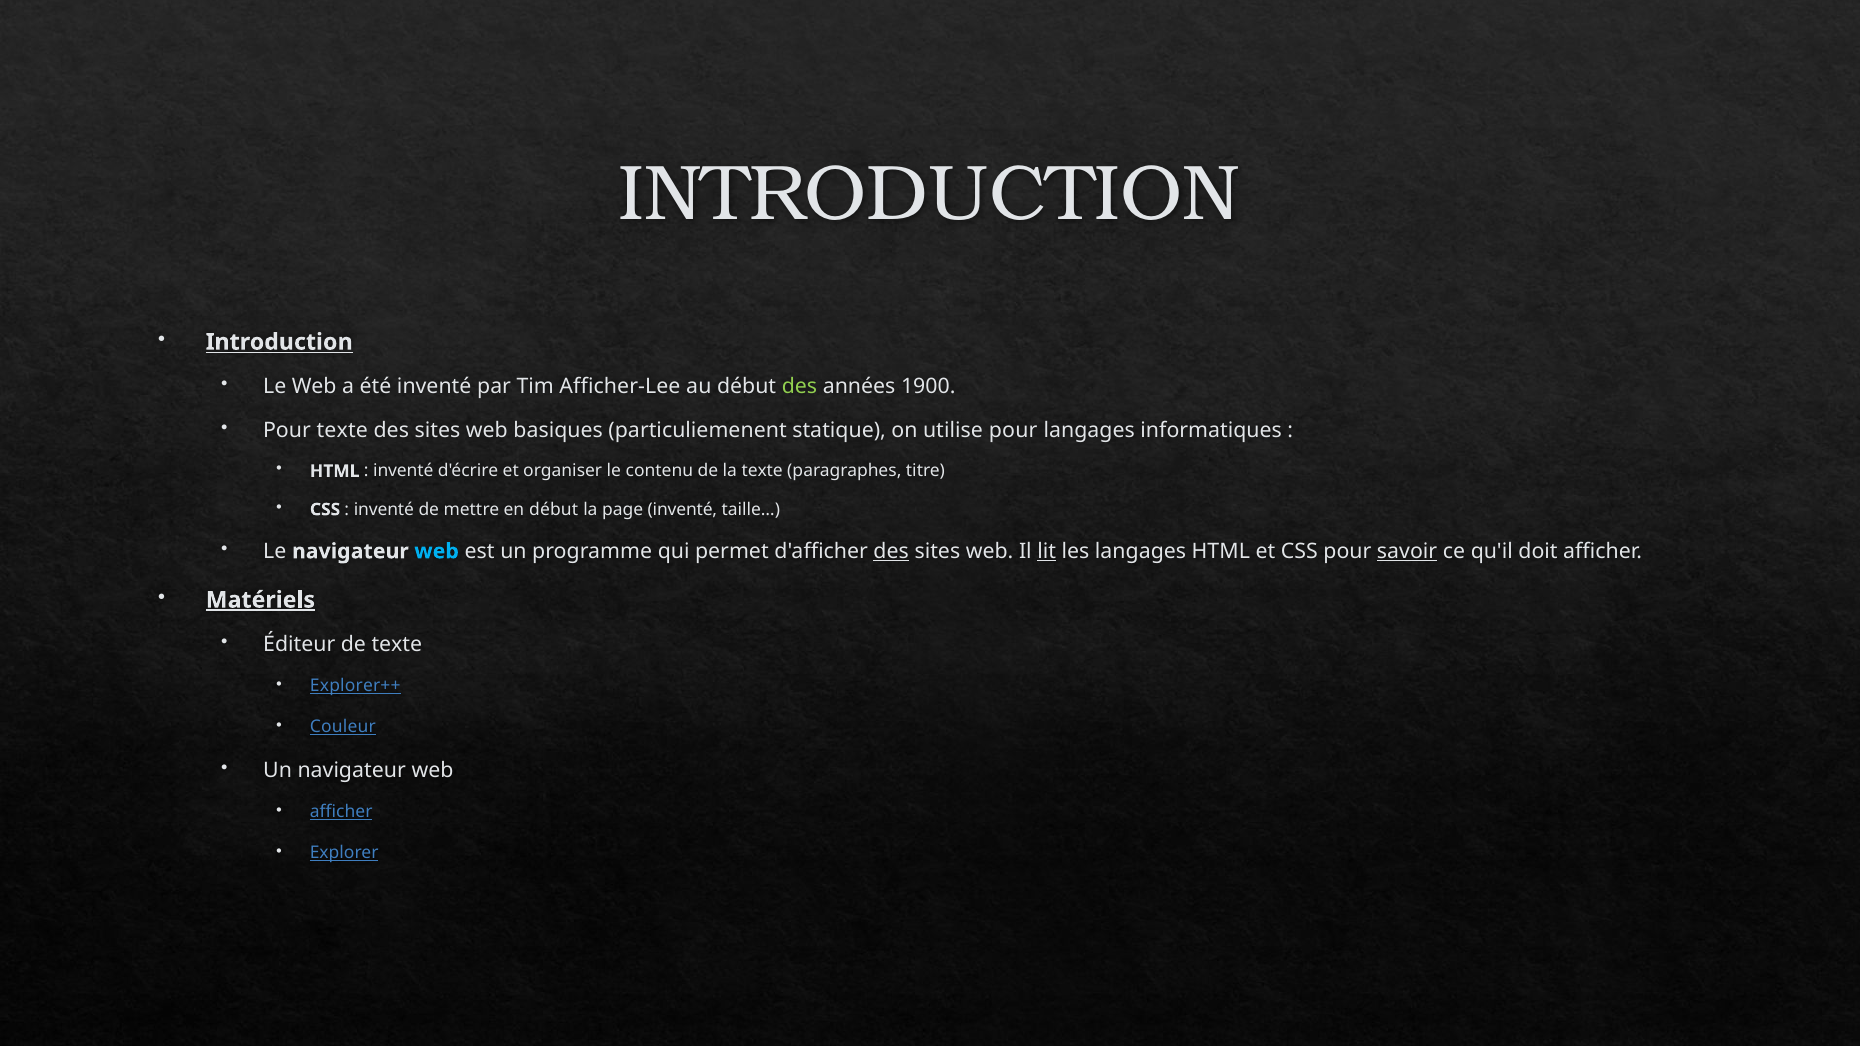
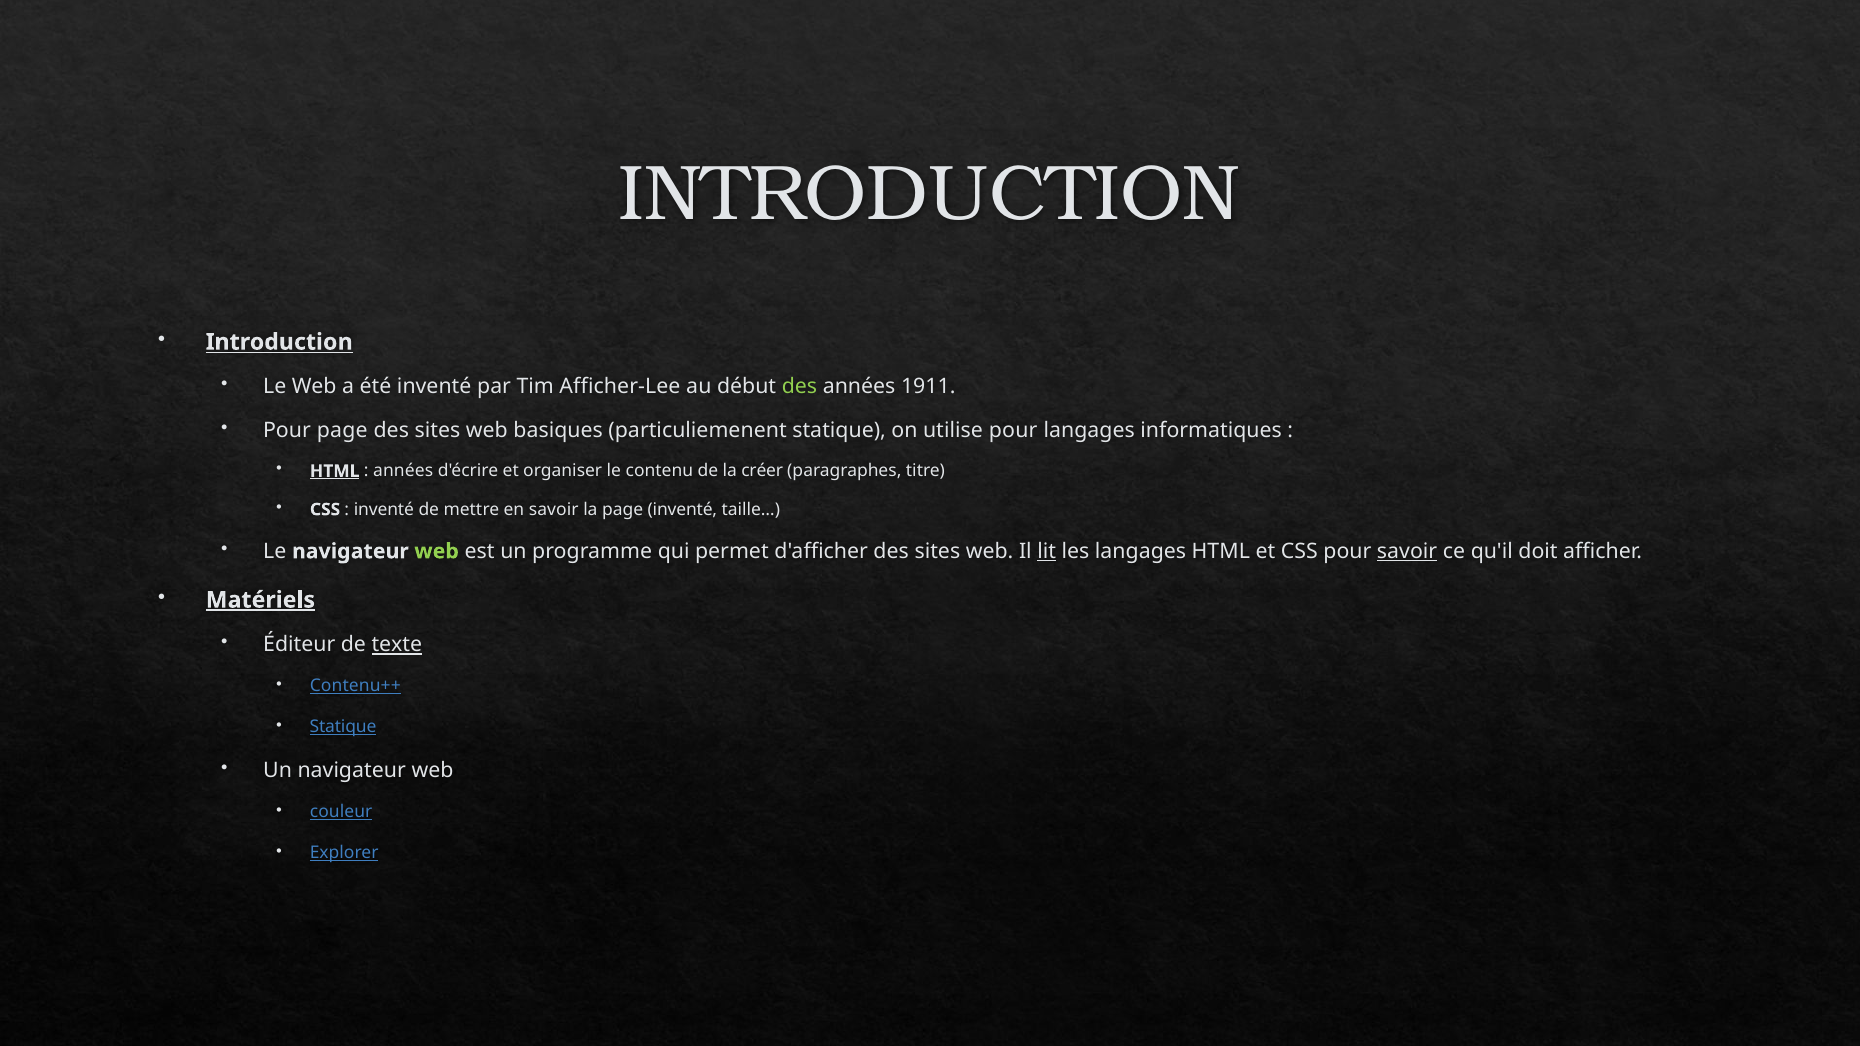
1900: 1900 -> 1911 (928, 387)
Pour texte: texte -> page (342, 431)
HTML underline: none -> present (335, 471)
inventé: inventé -> années (403, 471)
la texte: texte -> créer (762, 471)
en début: début -> savoir (554, 510)
web colour: light blue -> light green (437, 551)
des underline: present -> none (891, 551)
texte underline: none -> present (397, 645)
Explorer++: Explorer++ -> Contenu++ (355, 685)
Couleur: Couleur -> Statique (343, 727)
afficher: afficher -> couleur (341, 812)
